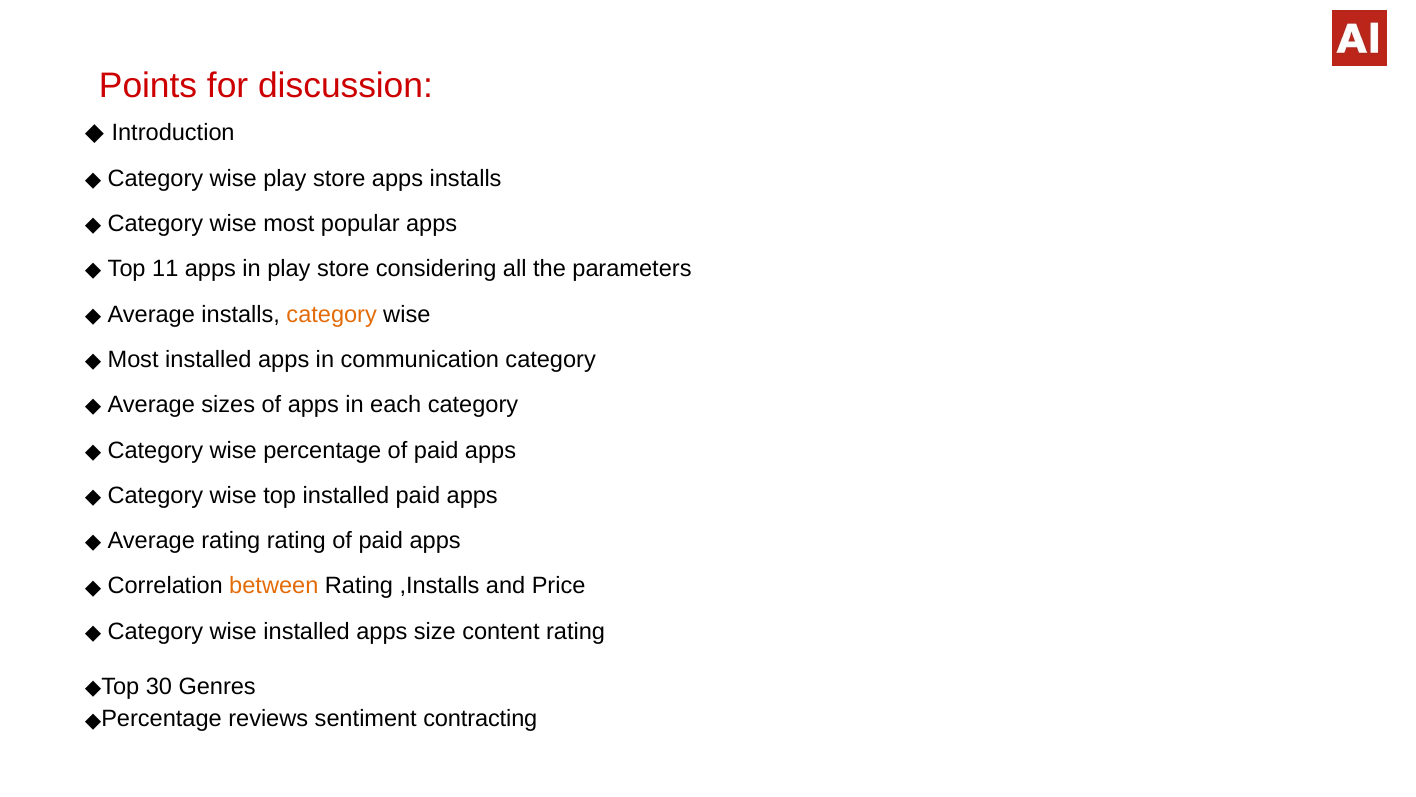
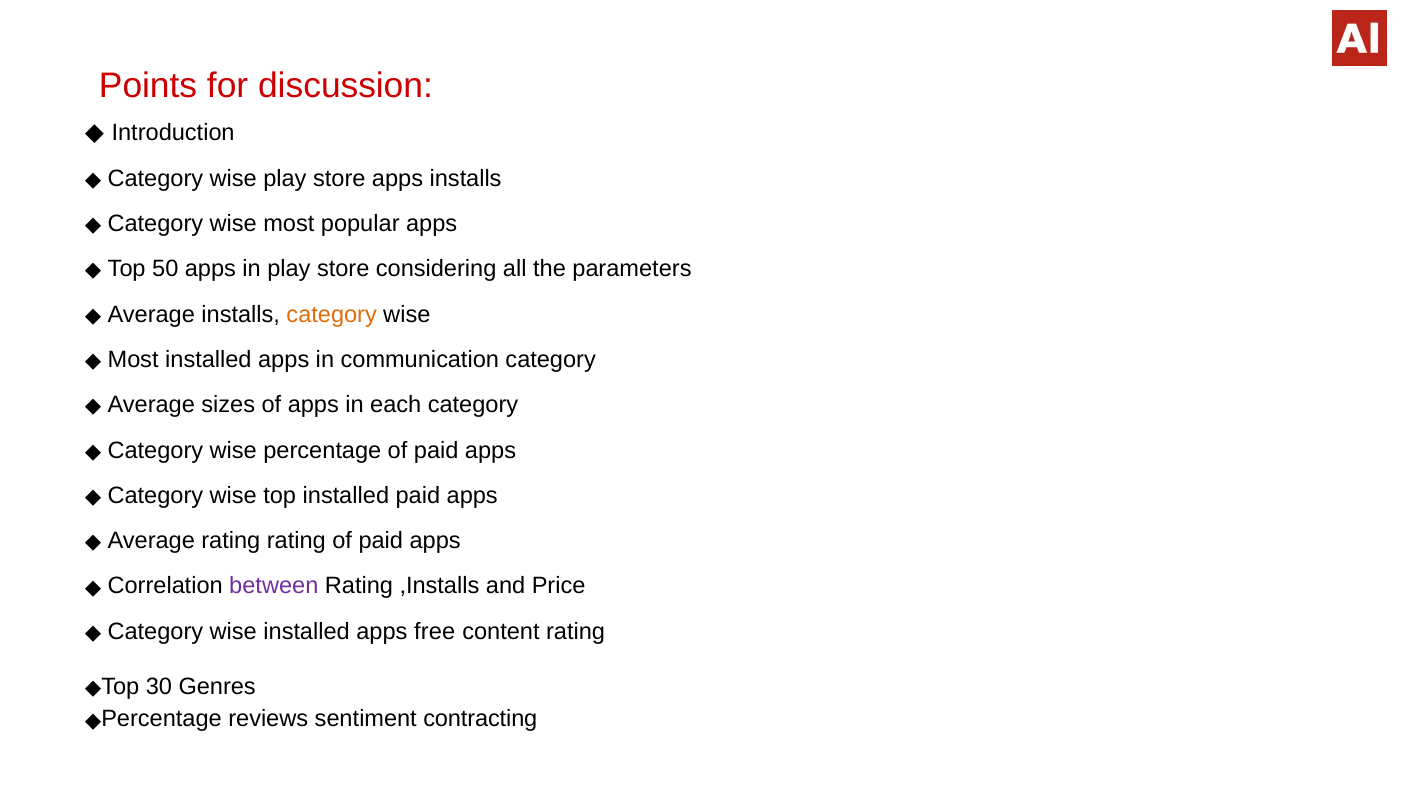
11: 11 -> 50 (165, 269)
between colour: orange -> purple (274, 586)
size: size -> free (435, 631)
